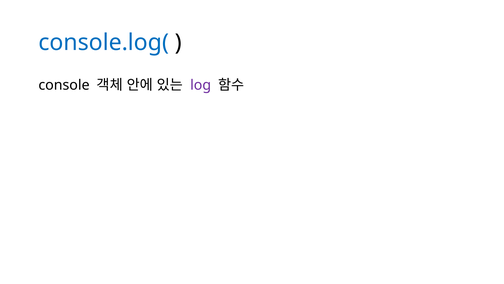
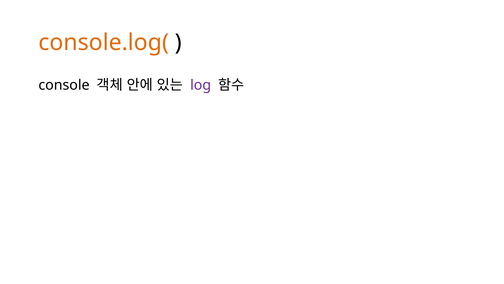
console.log( colour: blue -> orange (104, 42)
